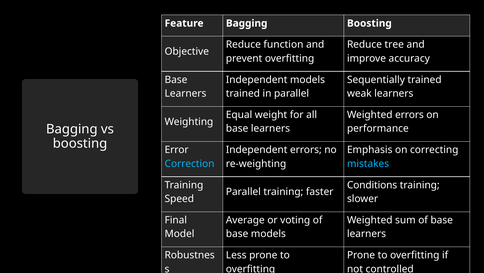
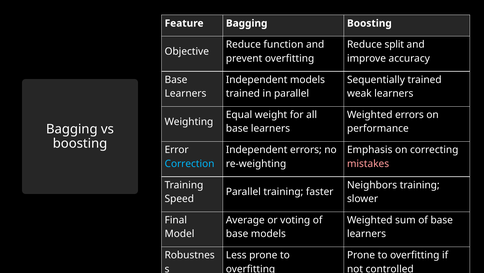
tree: tree -> split (394, 44)
mistakes colour: light blue -> pink (368, 163)
Conditions: Conditions -> Neighbors (372, 185)
